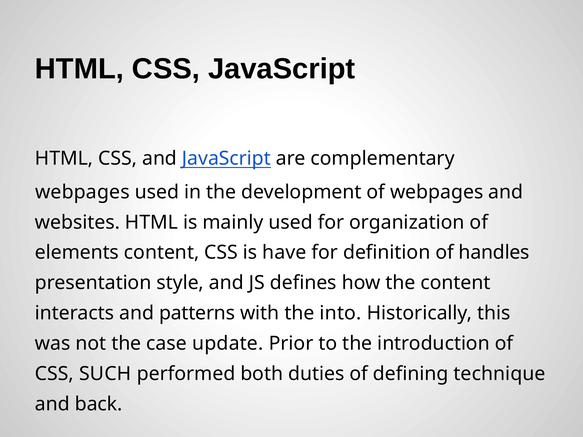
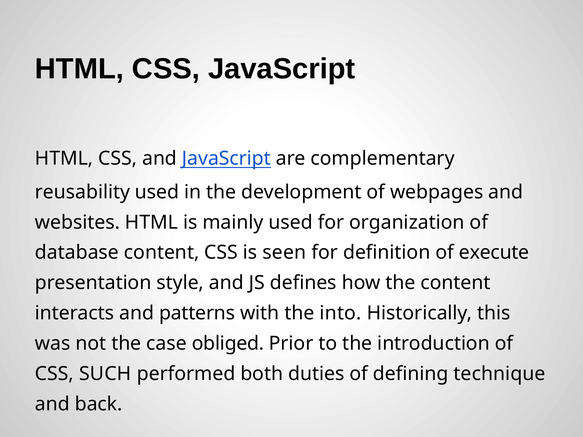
webpages: webpages -> reusability (82, 192)
elements: elements -> database (77, 253)
have: have -> seen (284, 253)
handles: handles -> execute (494, 253)
update: update -> obliged (228, 344)
